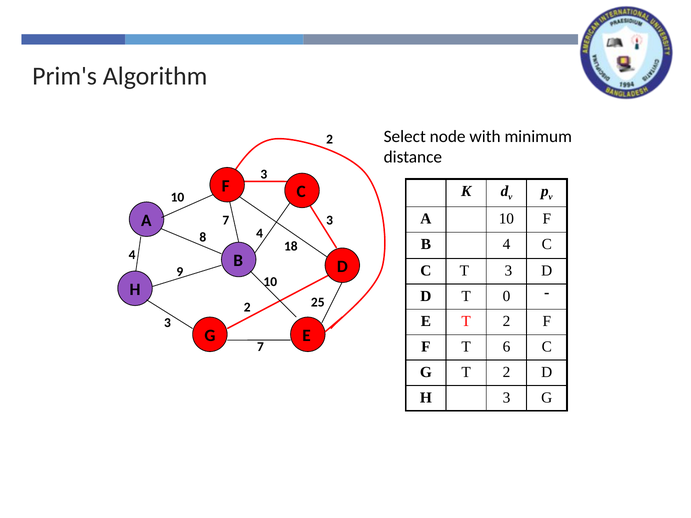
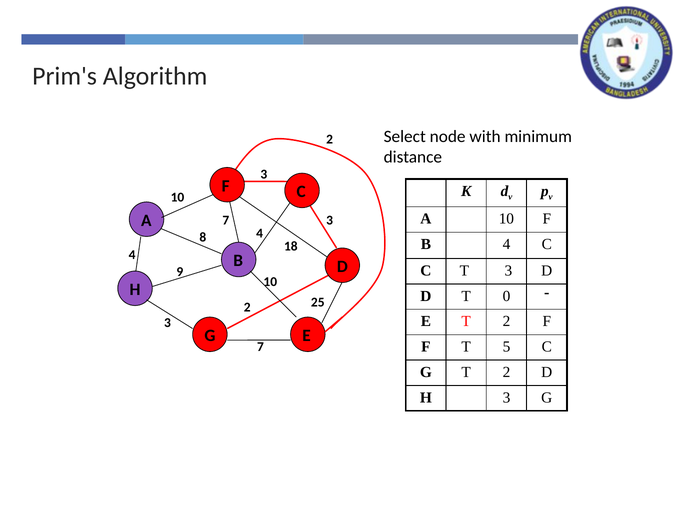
6: 6 -> 5 (506, 347)
